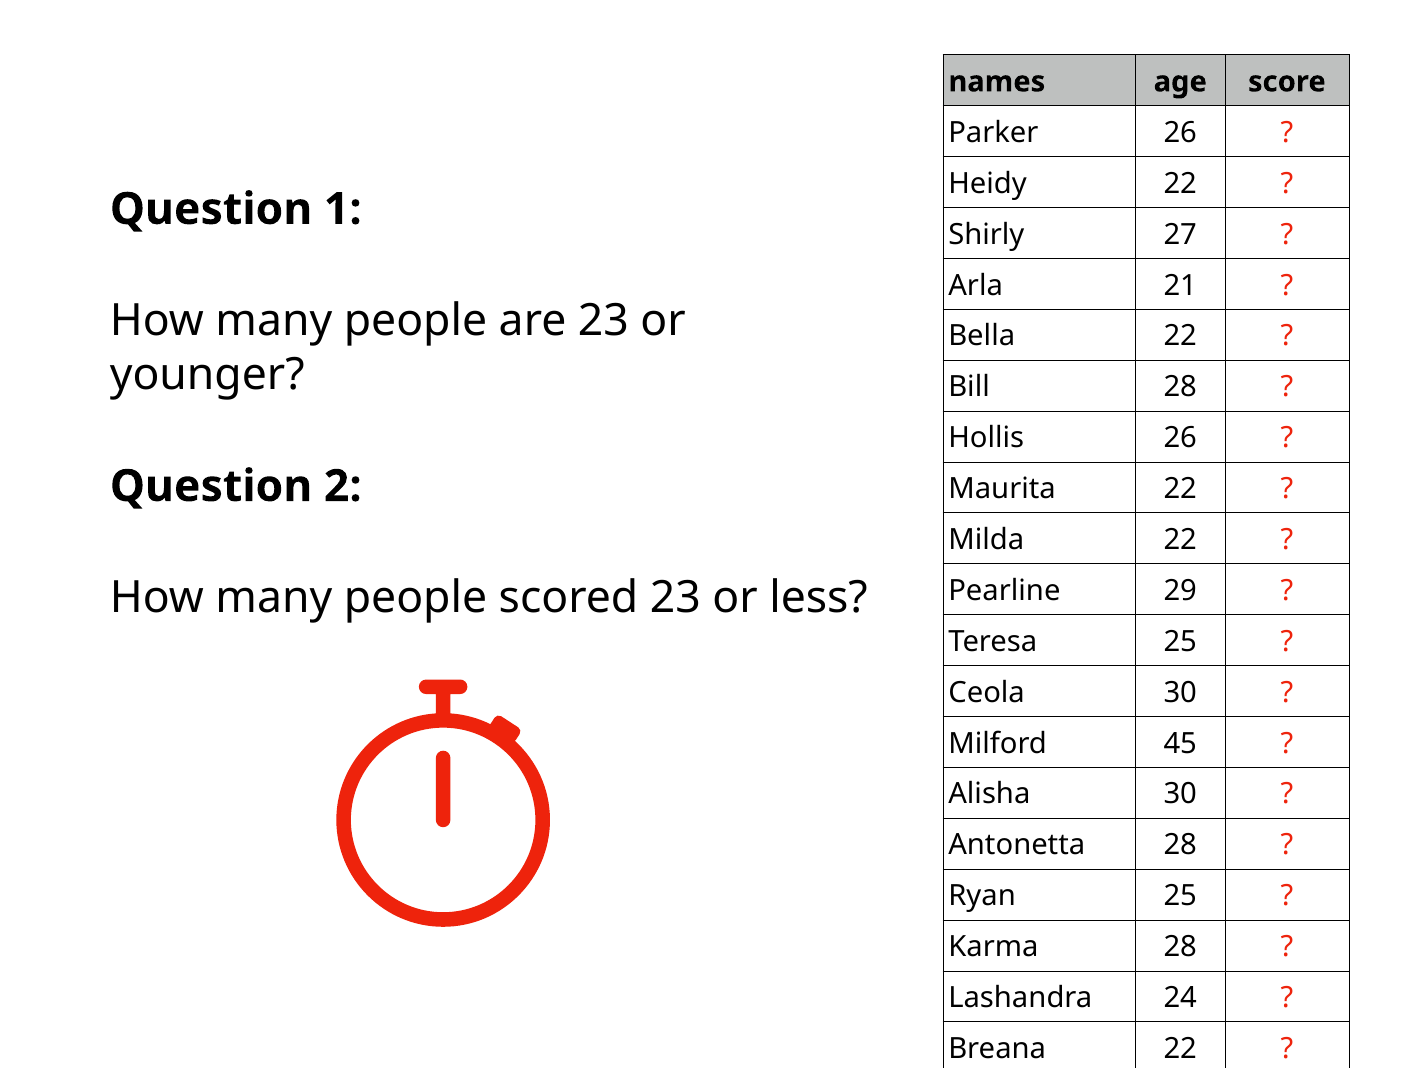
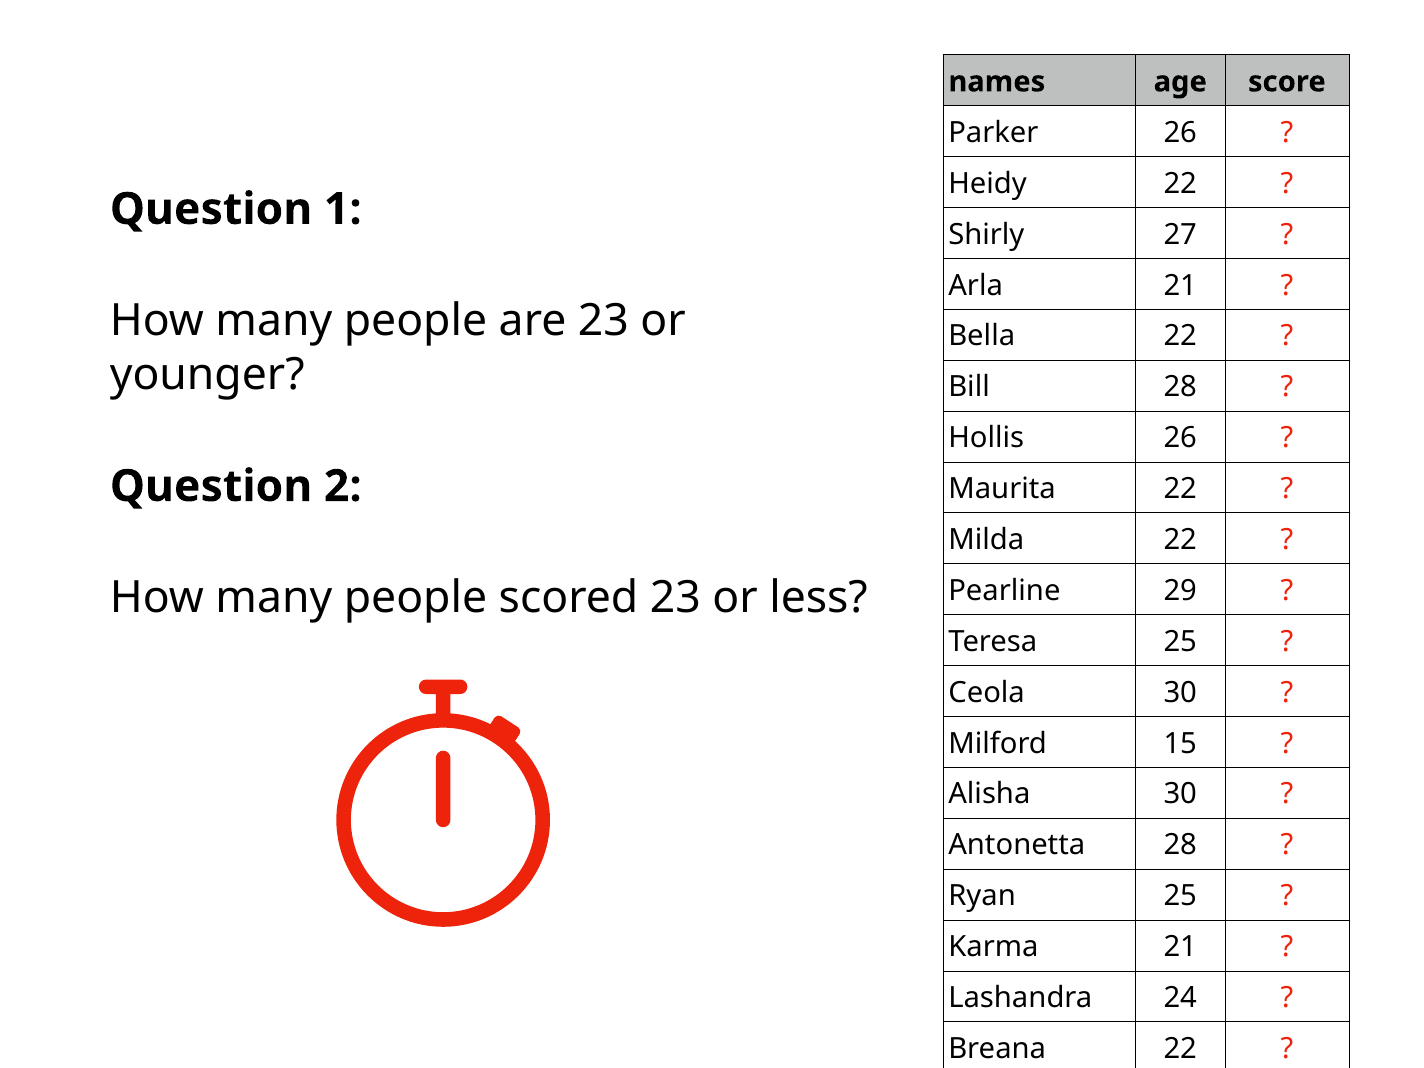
45: 45 -> 15 (1180, 743)
Karma 28: 28 -> 21 (1180, 947)
